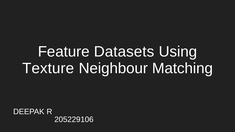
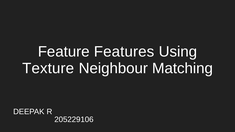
Datasets: Datasets -> Features (124, 52)
